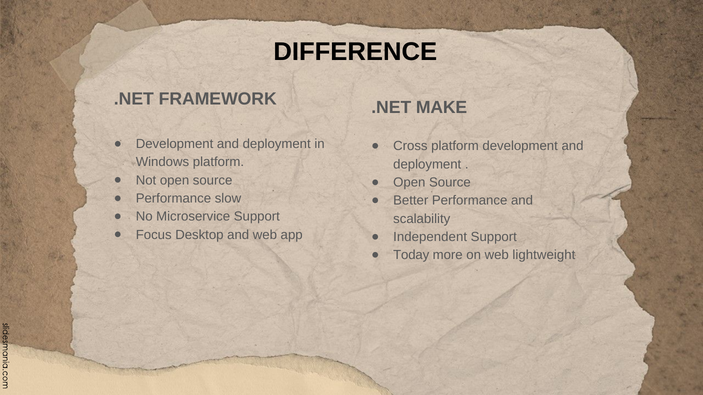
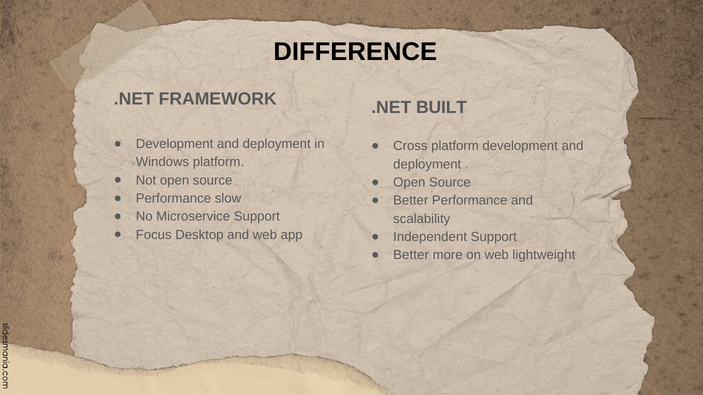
MAKE: MAKE -> BUILT (442, 108)
Today: Today -> Better (411, 255)
